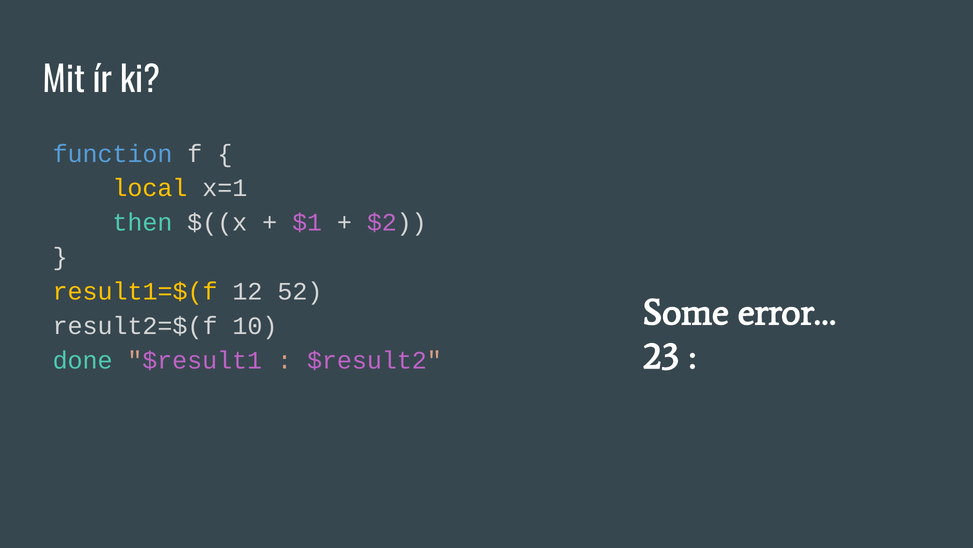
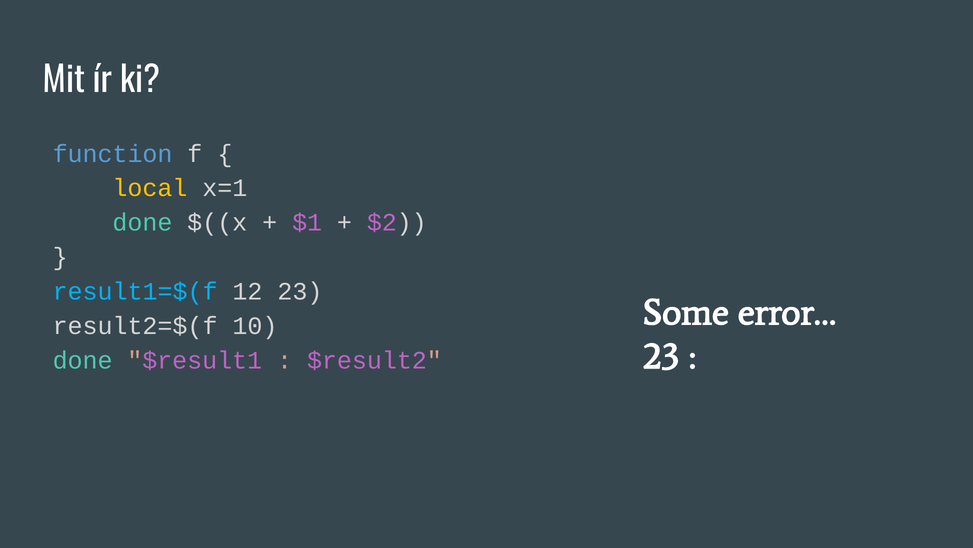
then: then -> done (142, 222)
result1=$(f colour: yellow -> light blue (135, 291)
12 52: 52 -> 23 (300, 291)
